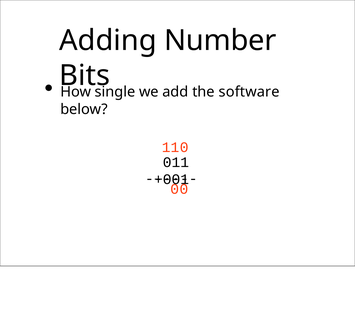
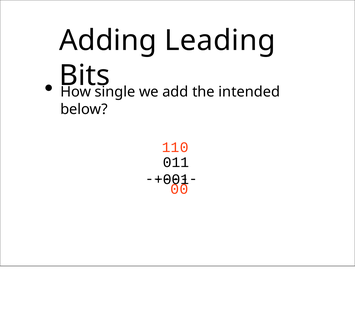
Number: Number -> Leading (220, 41)
software: software -> intended (249, 92)
